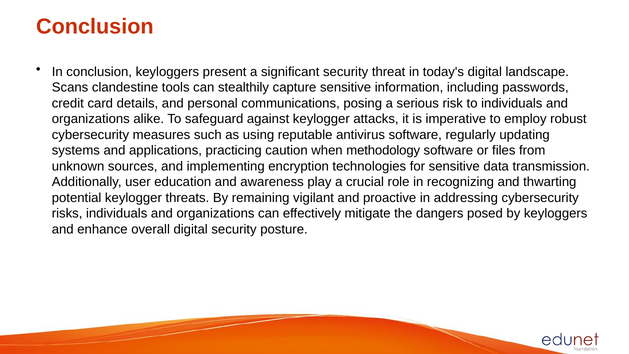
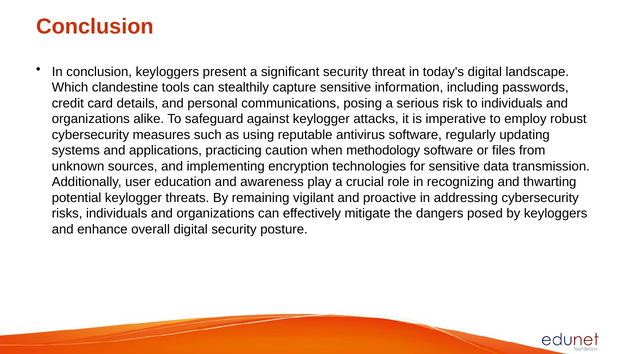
Scans: Scans -> Which (70, 87)
